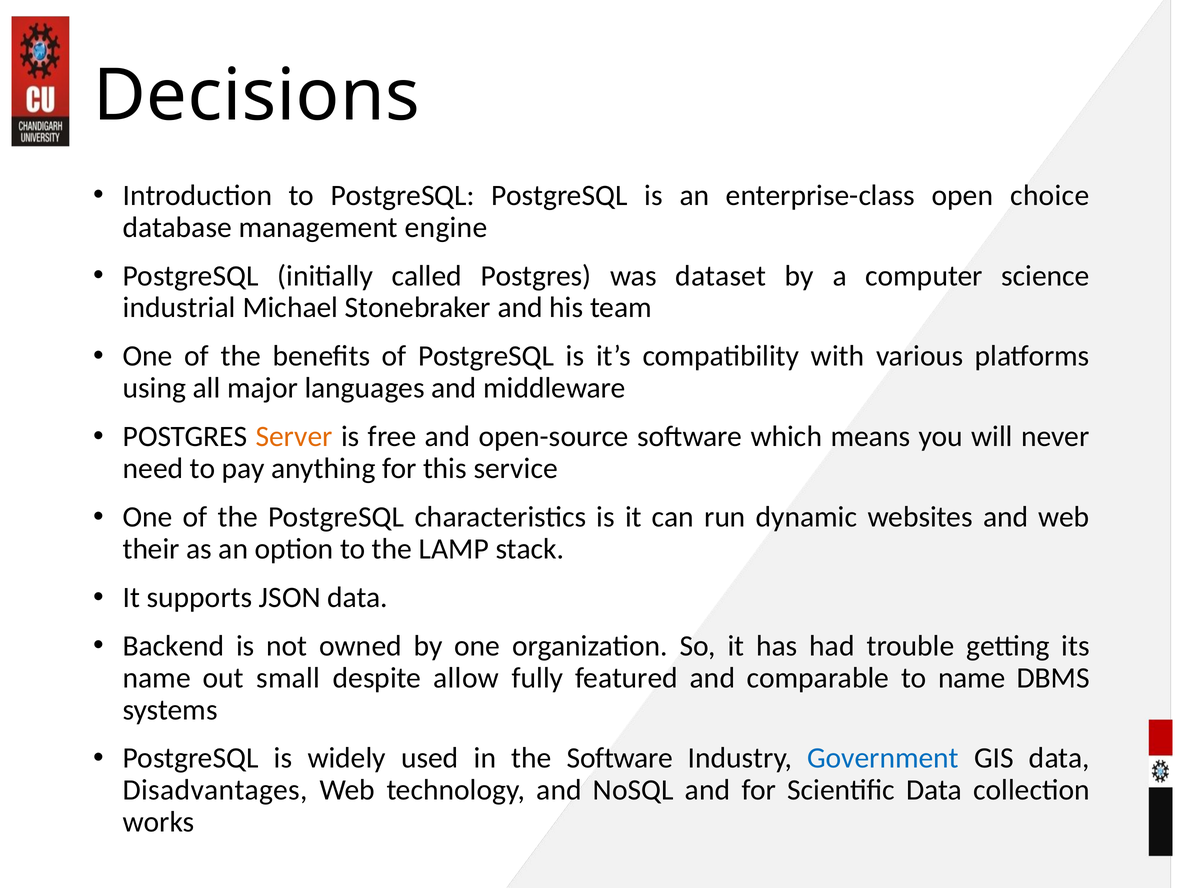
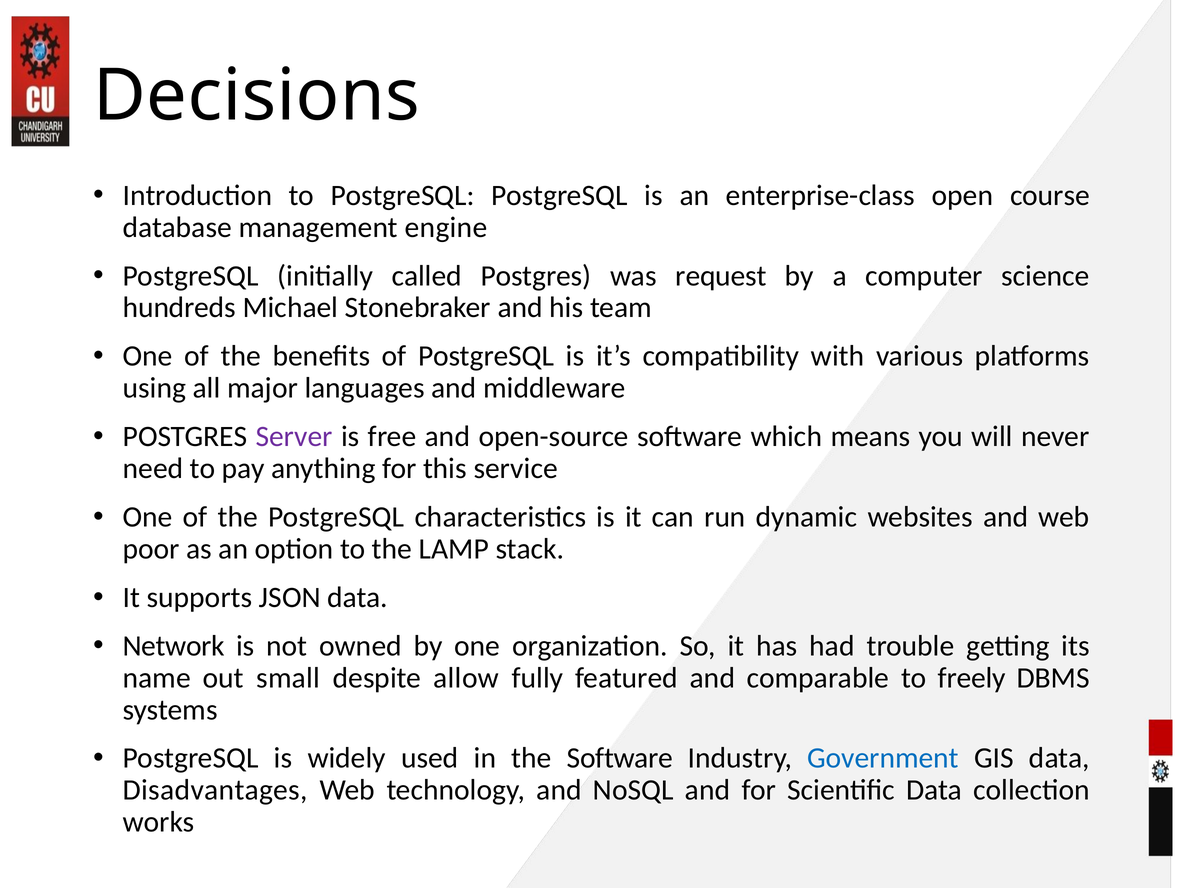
choice: choice -> course (1050, 195)
dataset: dataset -> request (721, 276)
industrial: industrial -> hundreds (179, 308)
Server colour: orange -> purple (294, 437)
their: their -> poor (151, 549)
Backend: Backend -> Network (174, 646)
to name: name -> freely (972, 678)
